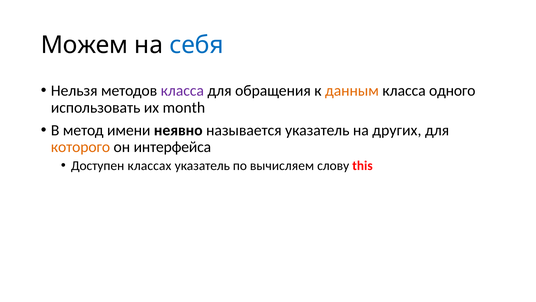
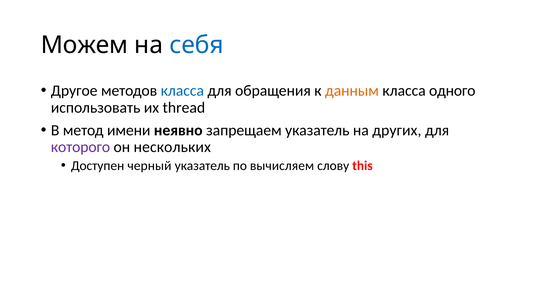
Нельзя: Нельзя -> Другое (74, 91)
класса colour: purple -> blue (182, 91)
month: month -> thread (184, 108)
называется: называется -> запрещаем (244, 130)
которого colour: orange -> purple (81, 147)
интерфейса: интерфейса -> нескольких (172, 147)
классах: классах -> черный (149, 165)
